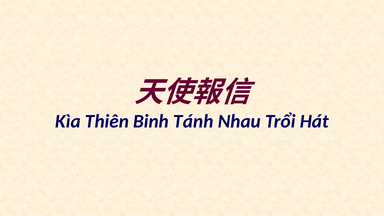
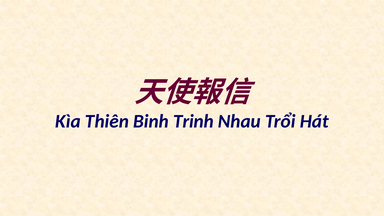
Tánh: Tánh -> Trinh (193, 121)
